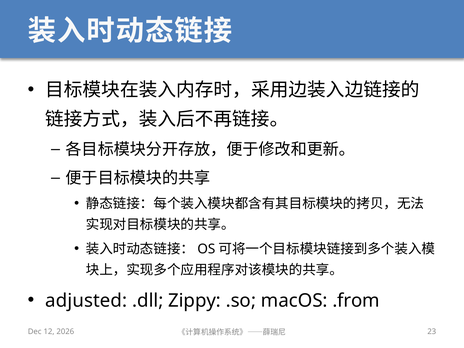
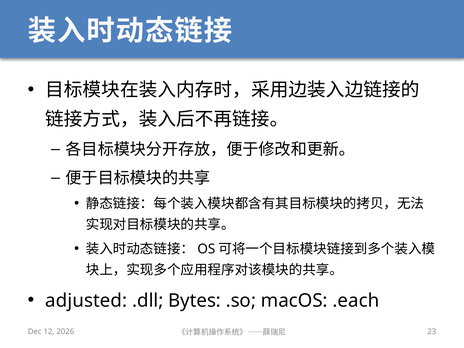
Zippy: Zippy -> Bytes (195, 301)
.from: .from -> .each (356, 301)
